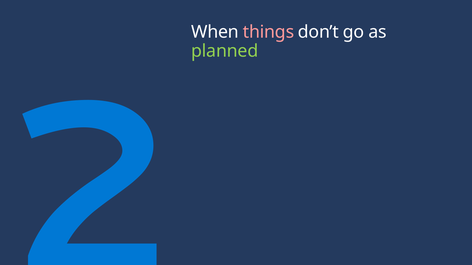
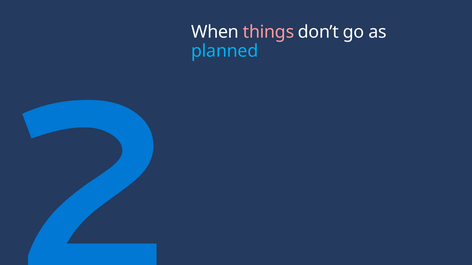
planned colour: light green -> light blue (225, 51)
